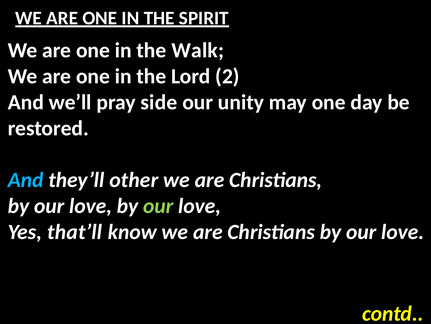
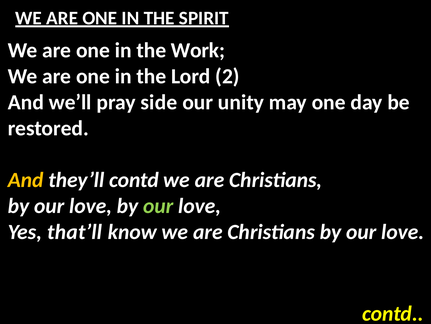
Walk: Walk -> Work (198, 50)
And colour: light blue -> yellow (26, 180)
they’ll other: other -> contd (134, 180)
